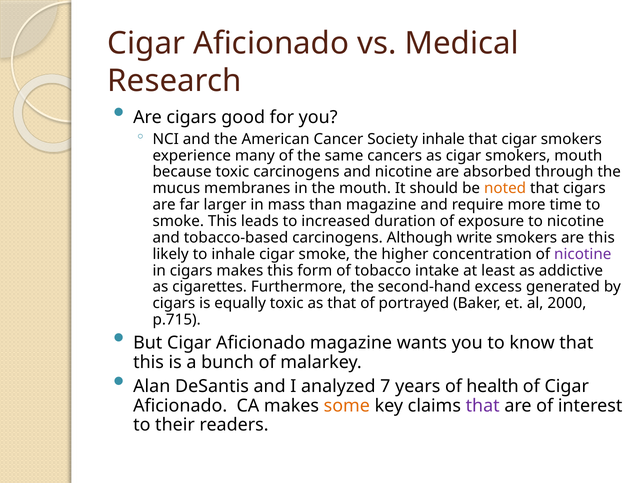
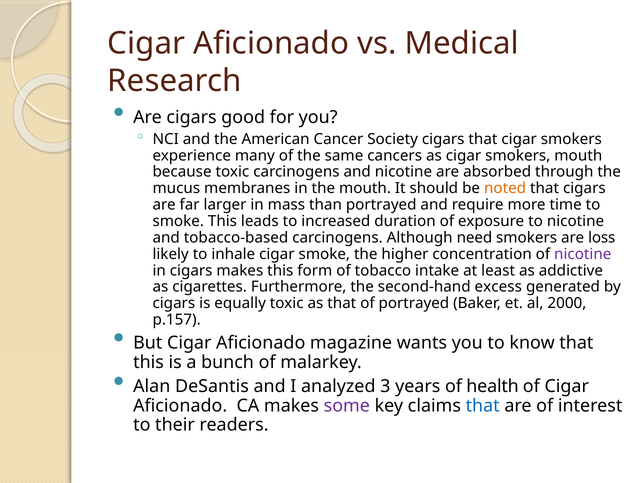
Society inhale: inhale -> cigars (443, 139)
than magazine: magazine -> portrayed (381, 205)
write: write -> need (474, 238)
are this: this -> loss (602, 238)
p.715: p.715 -> p.157 (177, 320)
7: 7 -> 3 (385, 386)
some colour: orange -> purple (347, 406)
that colour: purple -> blue (483, 406)
